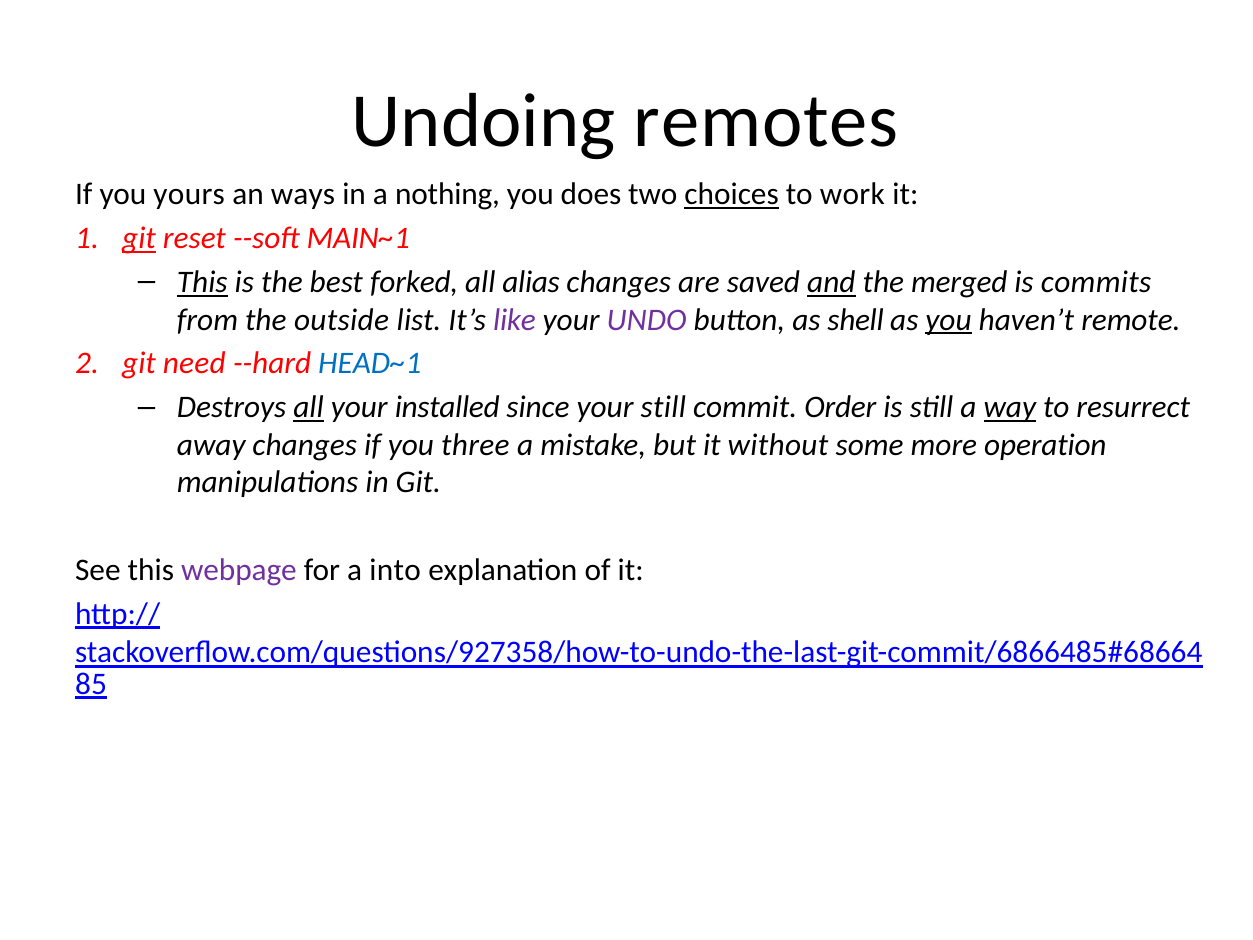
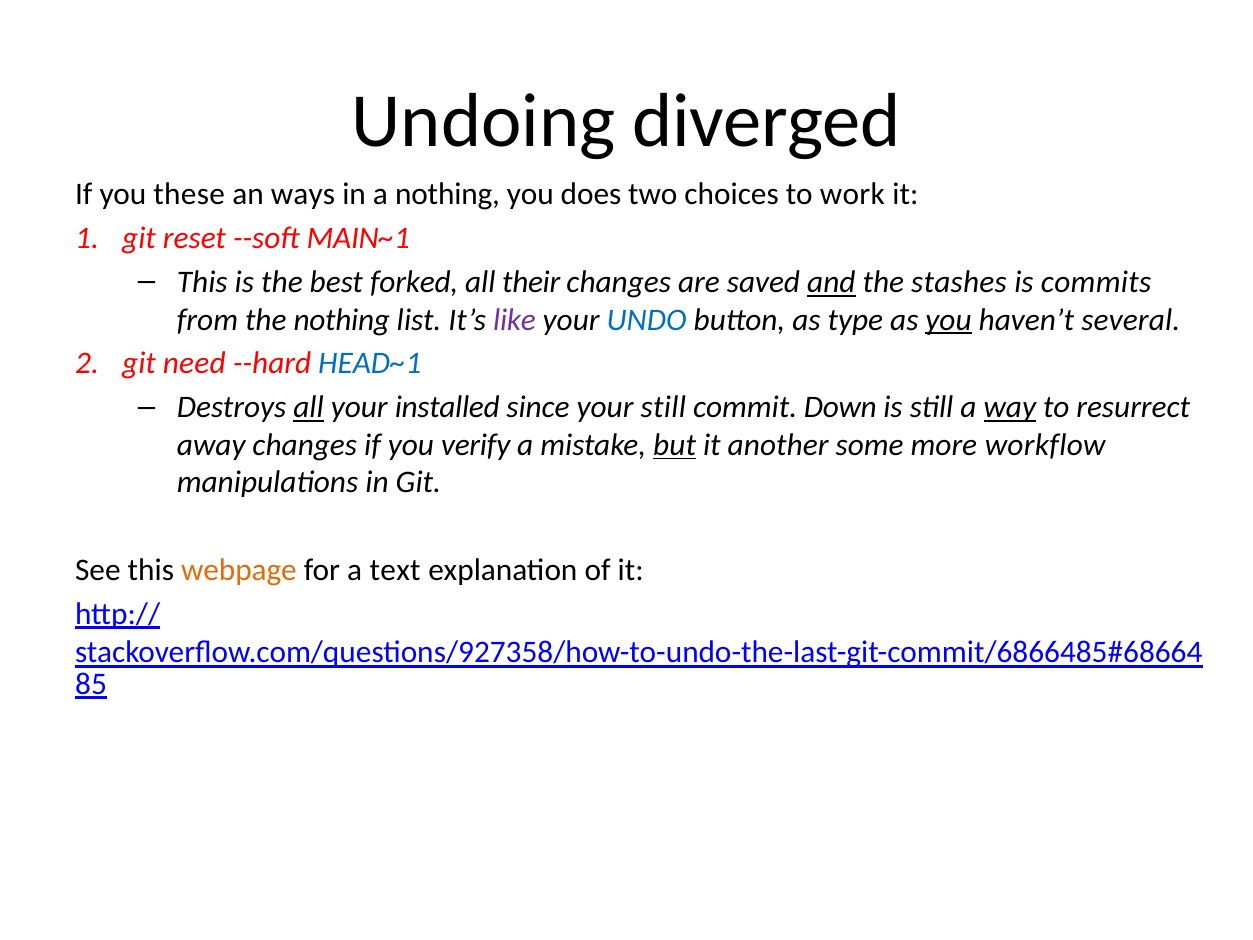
remotes: remotes -> diverged (767, 121)
yours: yours -> these (189, 194)
choices underline: present -> none (732, 194)
git underline: present -> none (139, 238)
This underline: present -> none (202, 282)
alias: alias -> their (531, 282)
merged: merged -> stashes (959, 282)
the outside: outside -> nothing (342, 320)
UNDO colour: purple -> blue (647, 320)
shell: shell -> type (855, 320)
remote: remote -> several (1131, 320)
Order: Order -> Down (840, 407)
three: three -> verify (476, 445)
but underline: none -> present (675, 445)
without: without -> another (778, 445)
operation: operation -> workflow (1045, 445)
webpage colour: purple -> orange (239, 570)
into: into -> text (395, 570)
